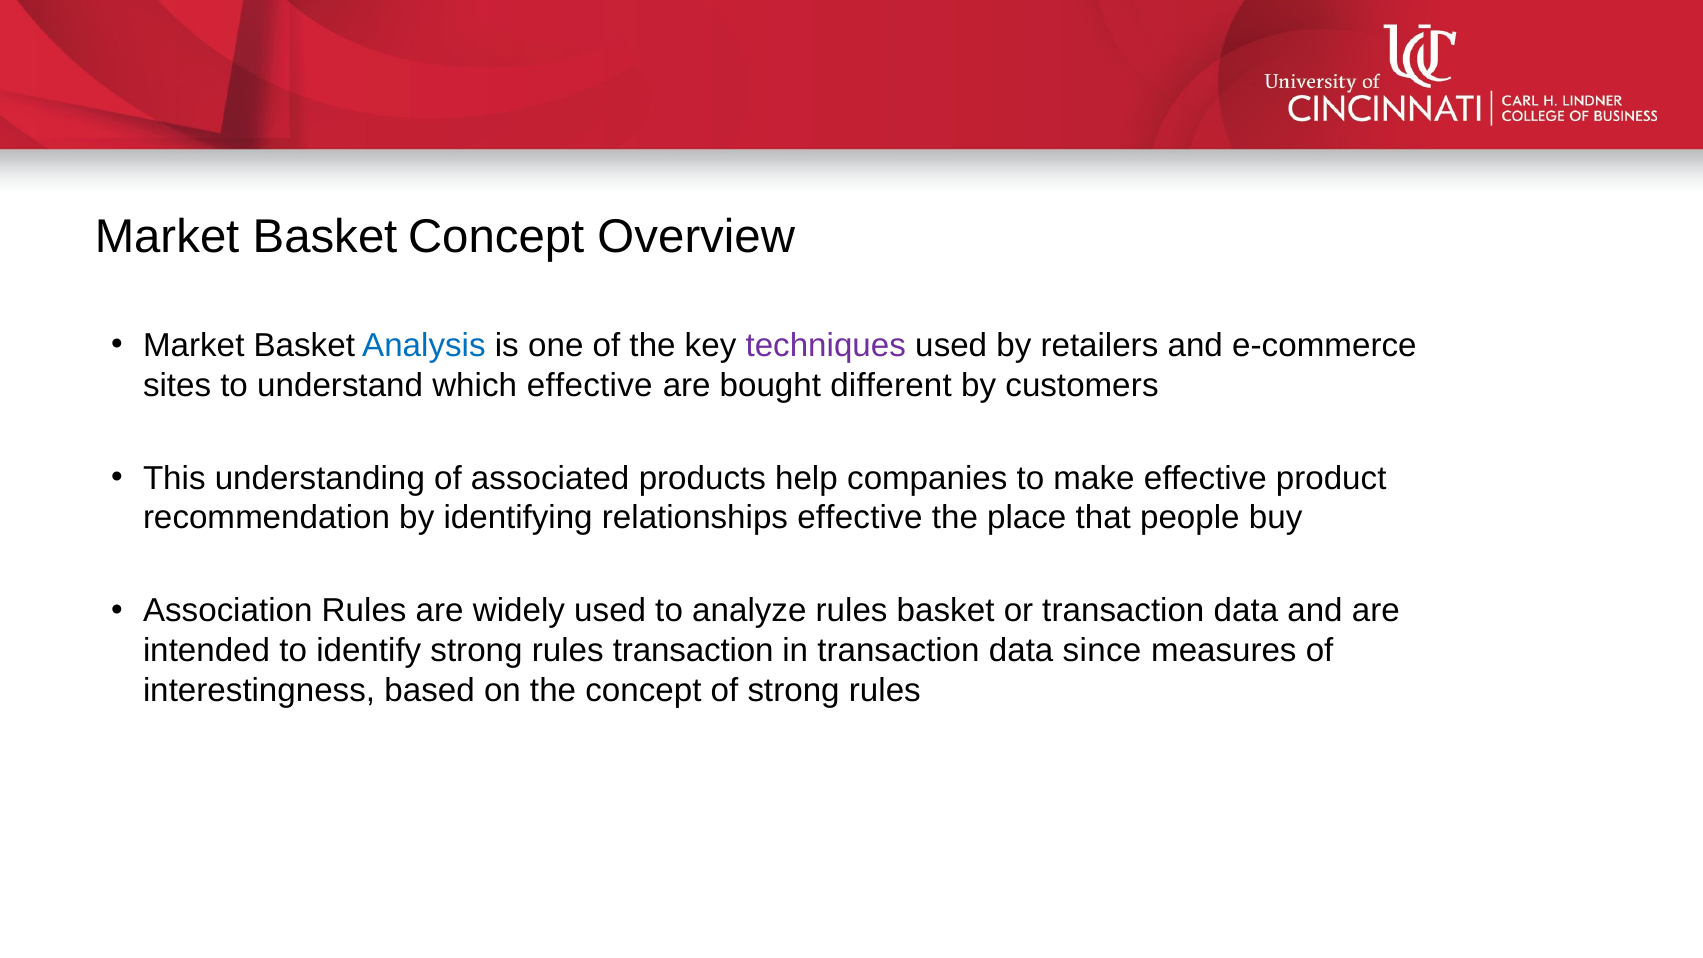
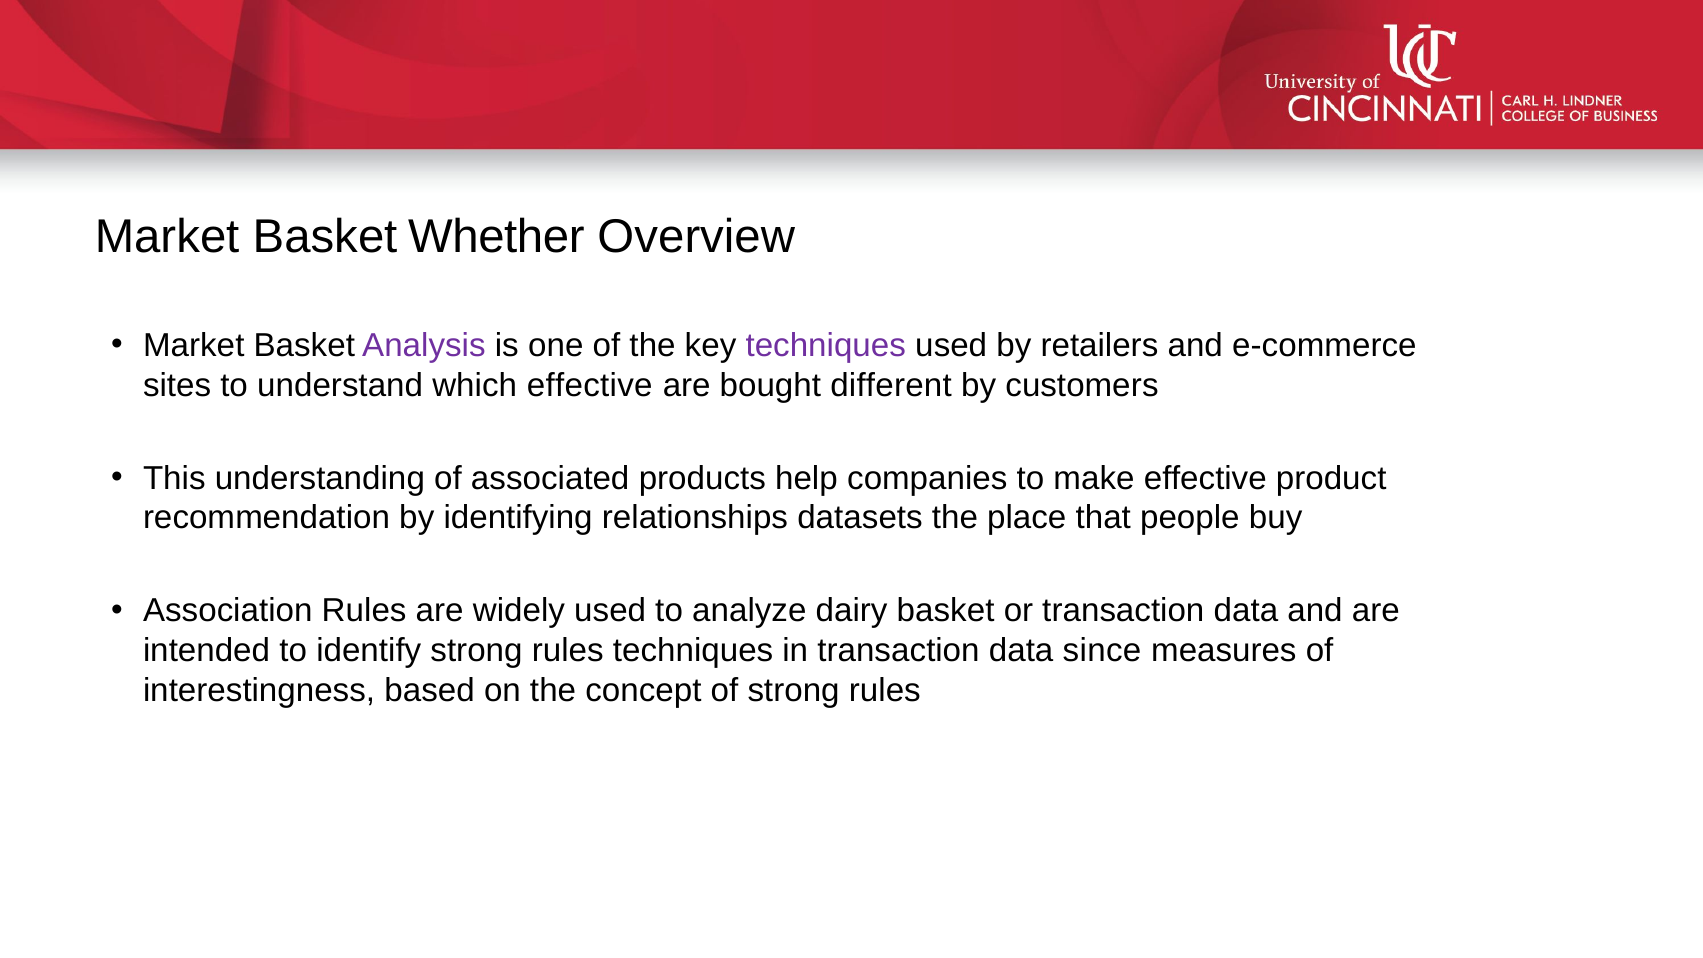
Basket Concept: Concept -> Whether (496, 237)
Analysis colour: blue -> purple (424, 346)
relationships effective: effective -> datasets (860, 518)
analyze rules: rules -> dairy (852, 611)
rules transaction: transaction -> techniques (693, 651)
